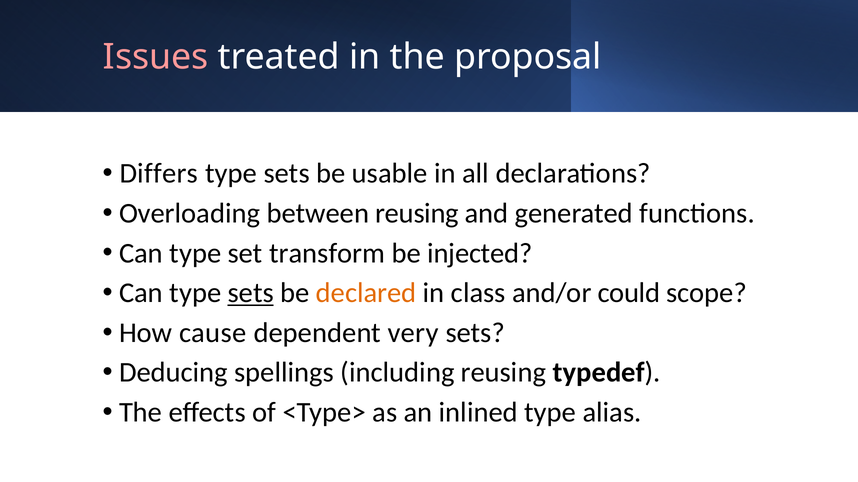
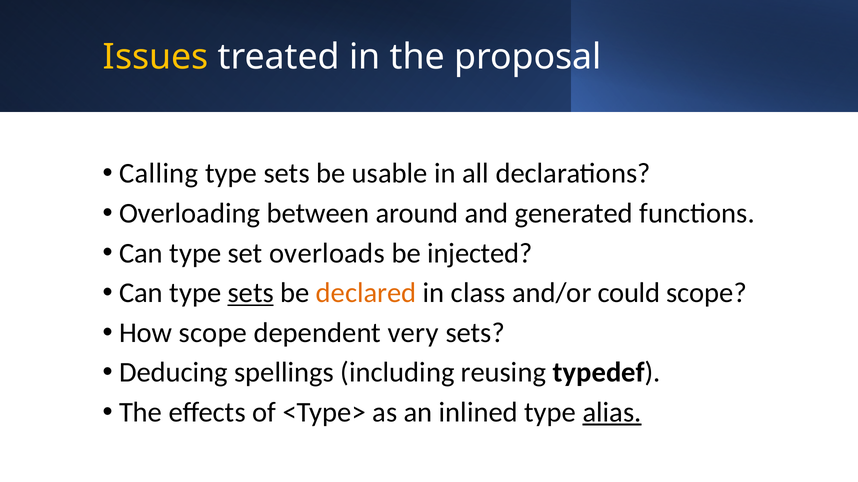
Issues colour: pink -> yellow (156, 57)
Differs: Differs -> Calling (159, 174)
between reusing: reusing -> around (417, 214)
transform: transform -> overloads (327, 253)
How cause: cause -> scope (213, 333)
alias underline: none -> present (612, 413)
